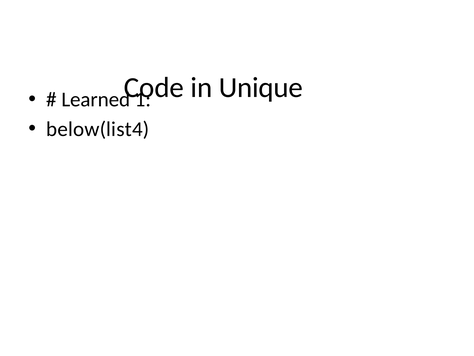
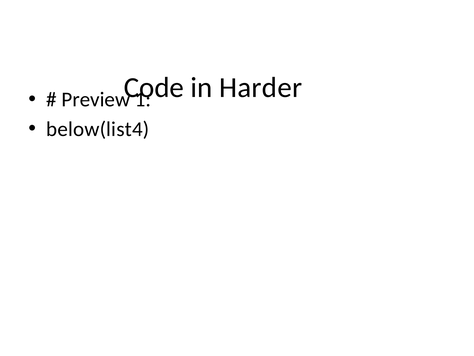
Unique: Unique -> Harder (261, 88)
Learned: Learned -> Preview (96, 99)
